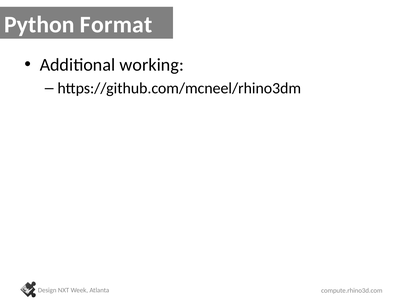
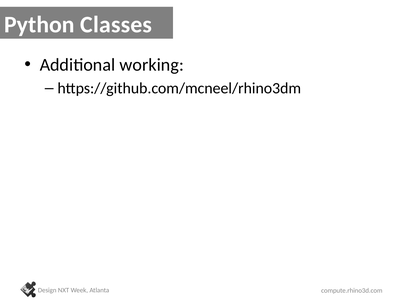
Format: Format -> Classes (116, 25)
